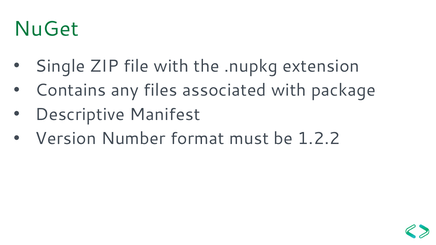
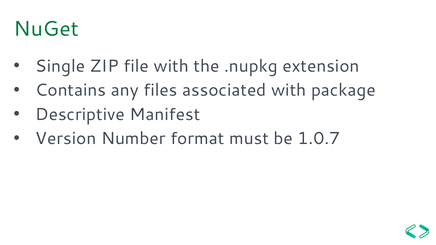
1.2.2: 1.2.2 -> 1.0.7 (319, 139)
